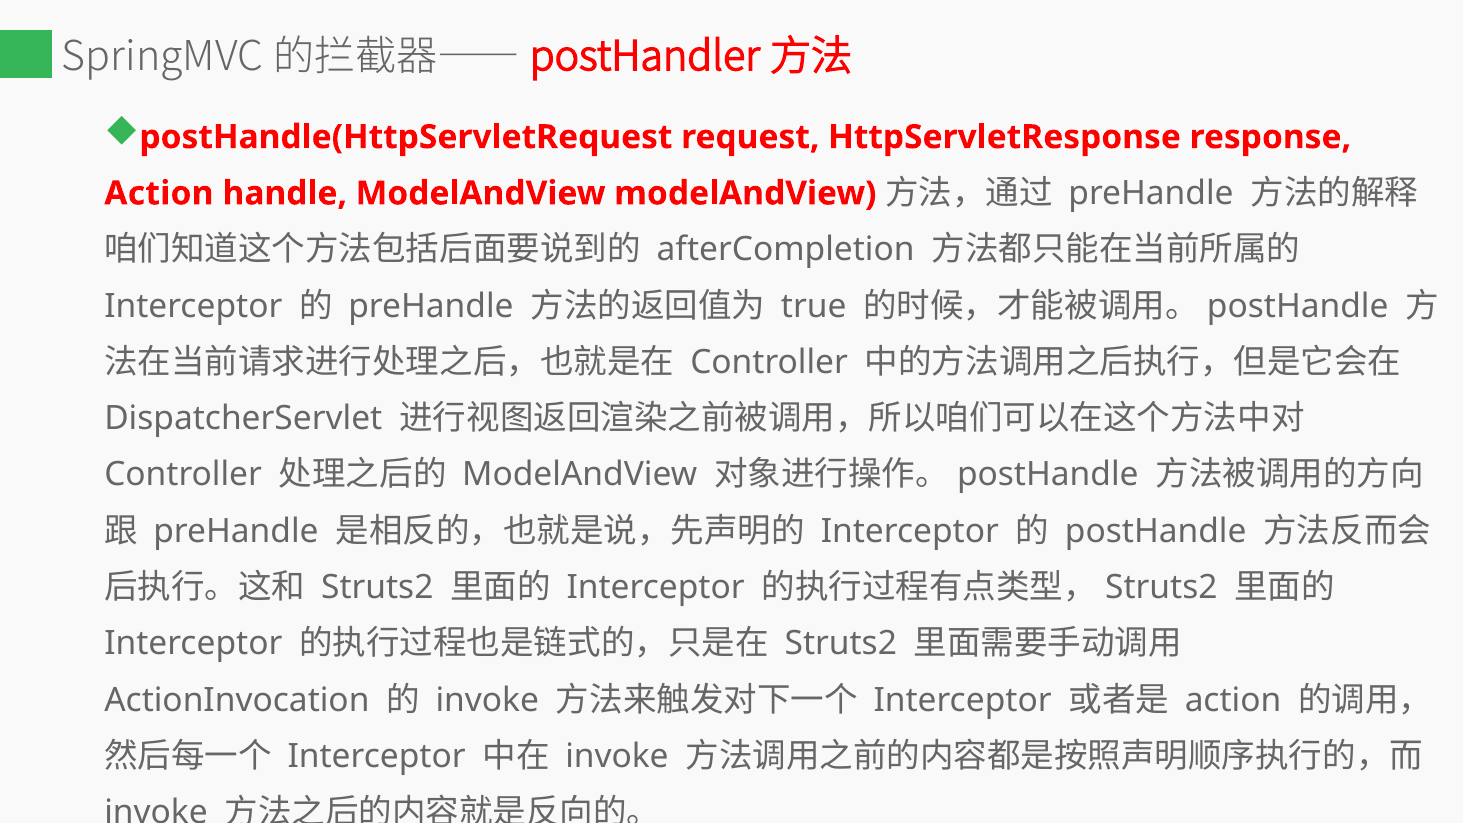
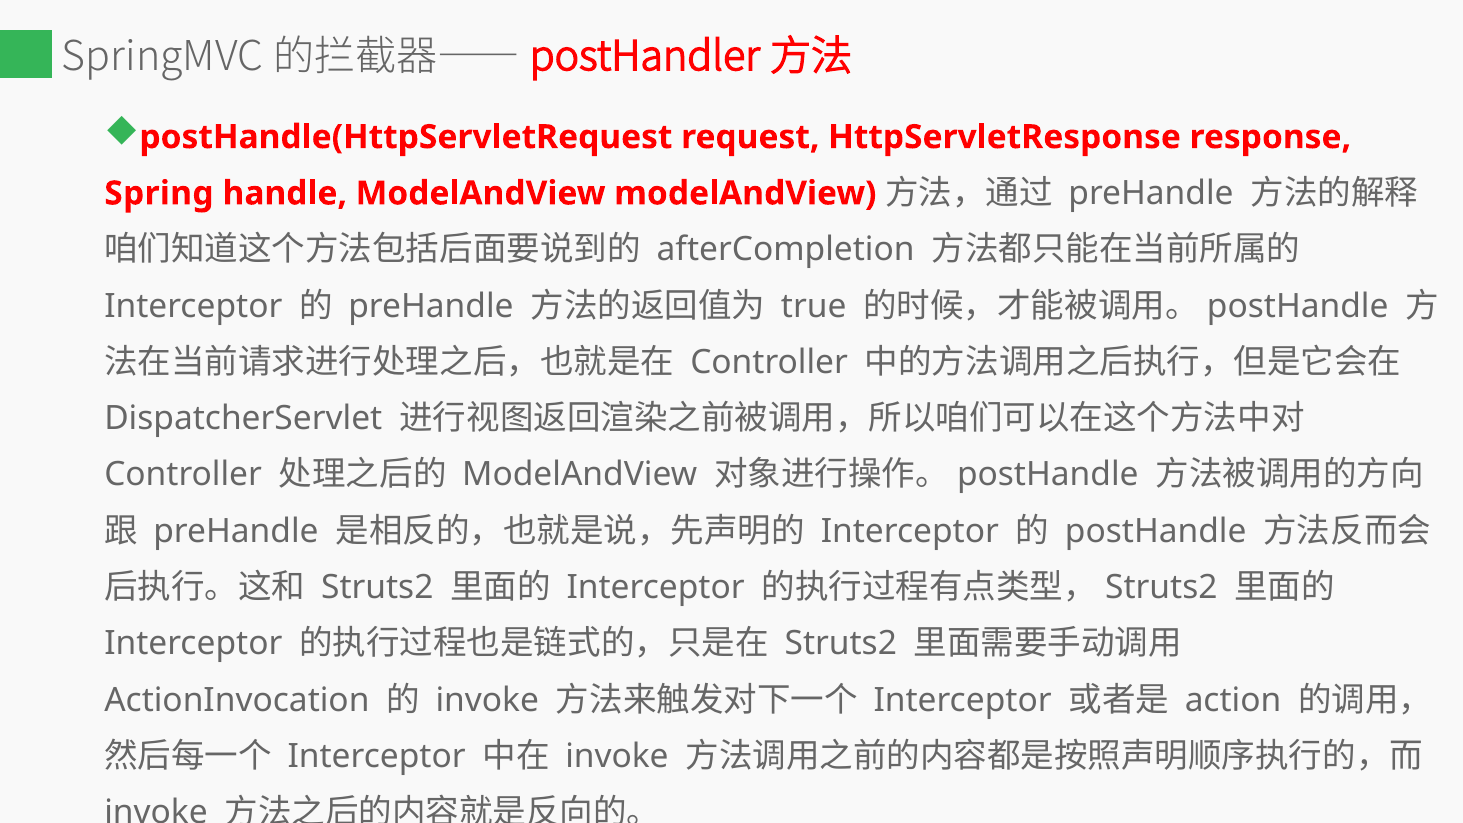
Action: Action -> Spring (159, 193)
